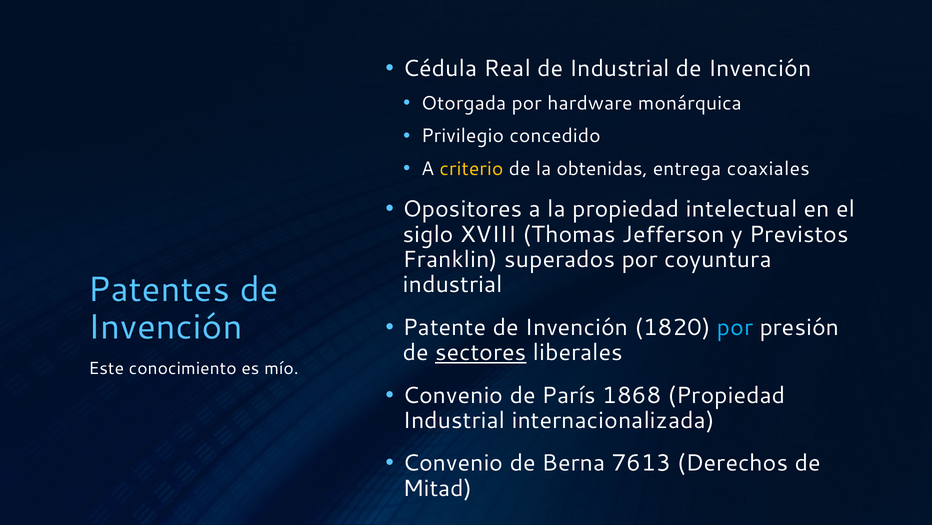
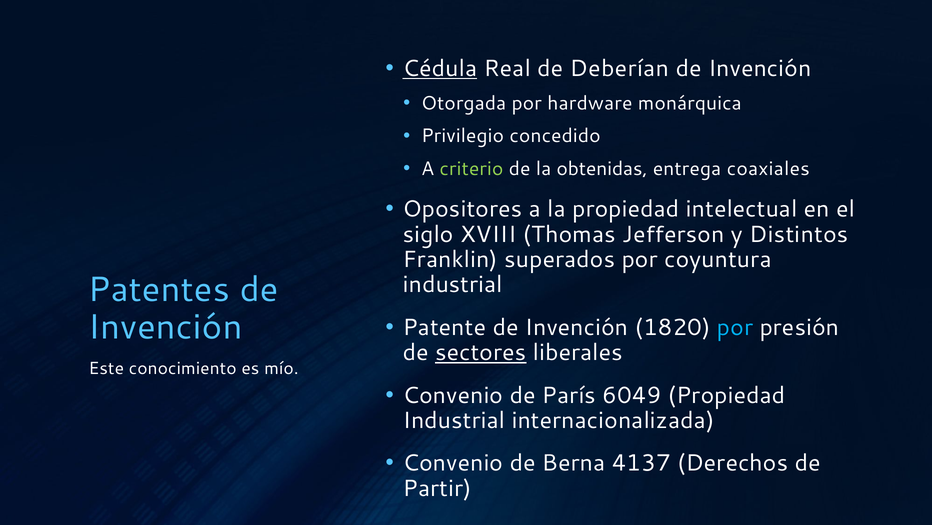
Cédula underline: none -> present (440, 68)
de Industrial: Industrial -> Deberían (619, 68)
criterio colour: yellow -> light green (471, 168)
Previstos: Previstos -> Distintos (799, 234)
1868: 1868 -> 6049 (632, 395)
7613: 7613 -> 4137 (641, 463)
Mitad: Mitad -> Partir (437, 488)
